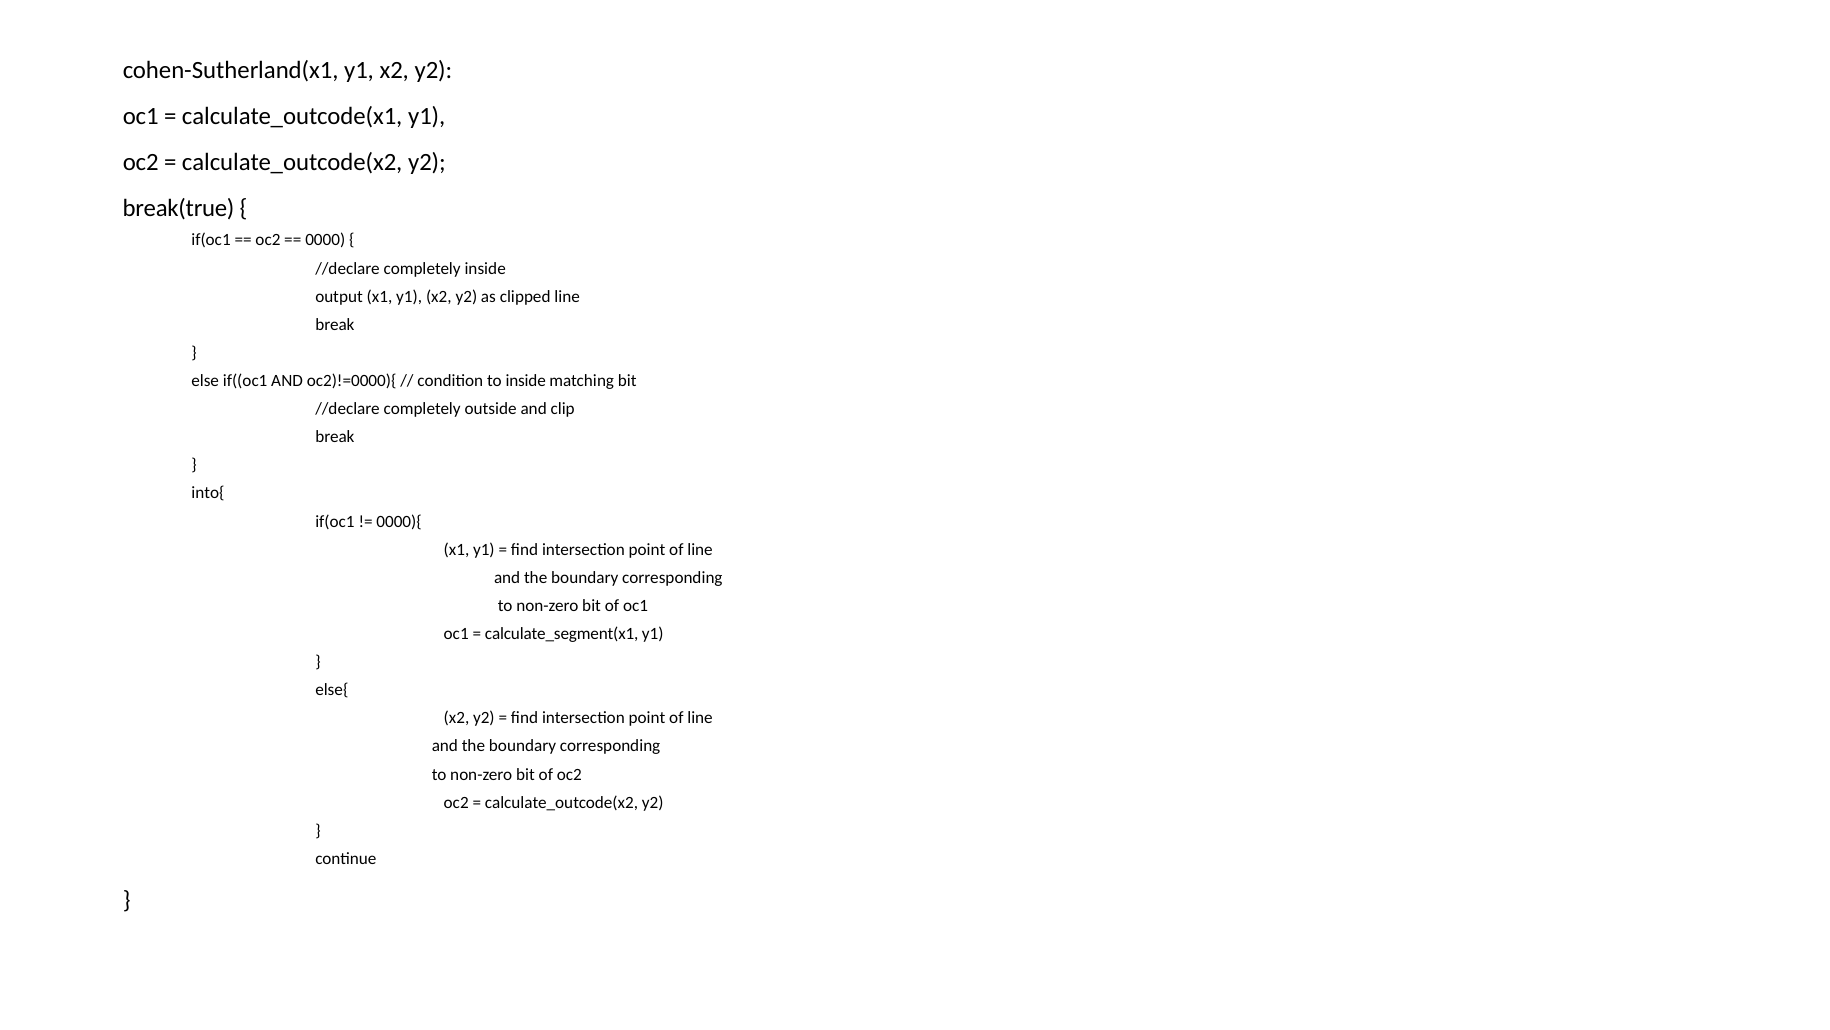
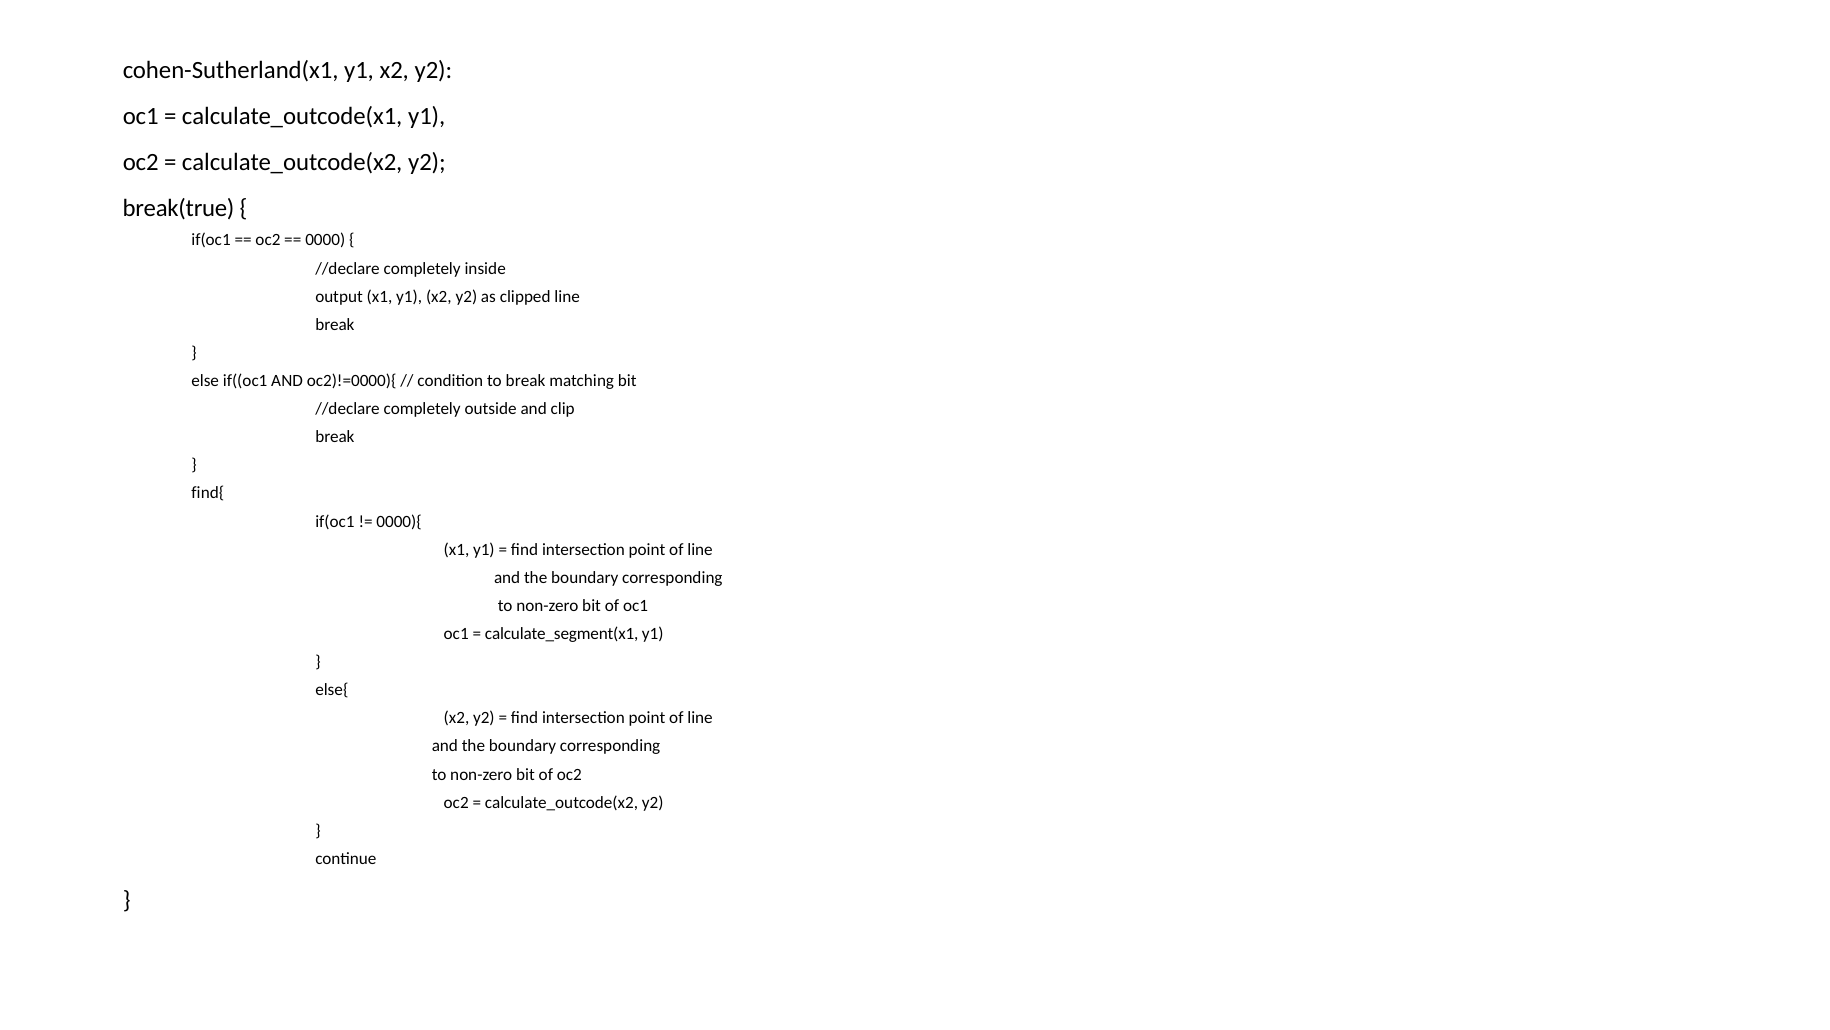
to inside: inside -> break (526, 381)
into{: into{ -> find{ (208, 493)
